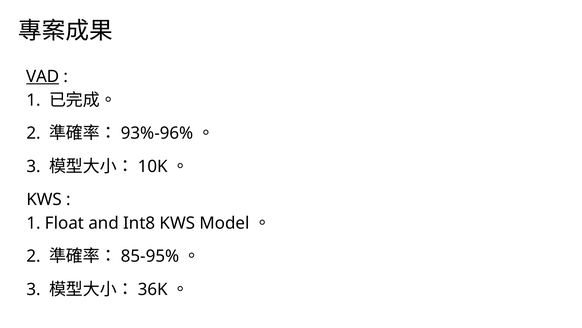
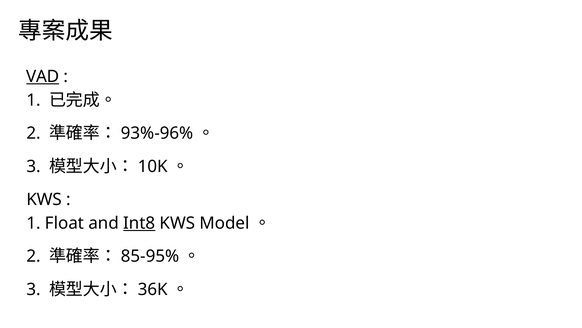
Int8 underline: none -> present (139, 223)
